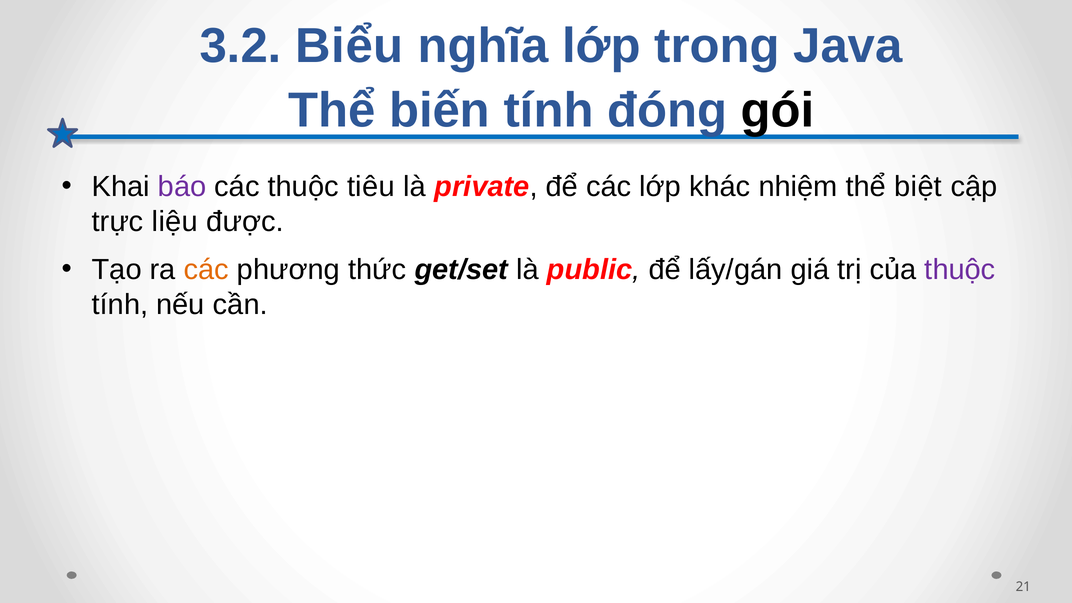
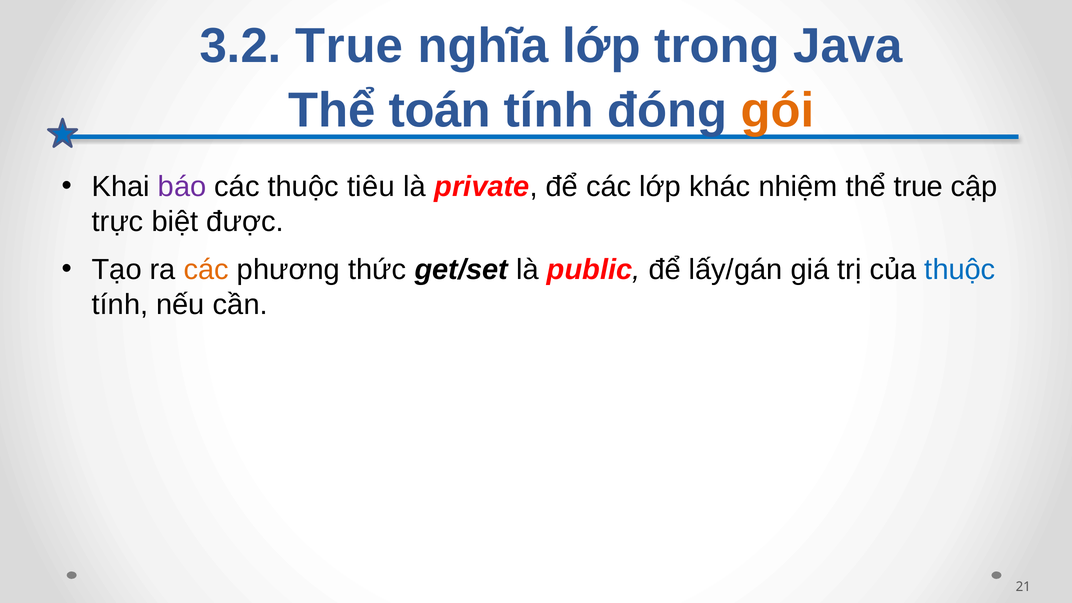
3.2 Biểu: Biểu -> True (349, 46)
biến: biến -> toán (440, 111)
gói colour: black -> orange (777, 111)
thể biệt: biệt -> true (918, 187)
liệu: liệu -> biệt (175, 221)
thuộc colour: purple -> blue (960, 270)
